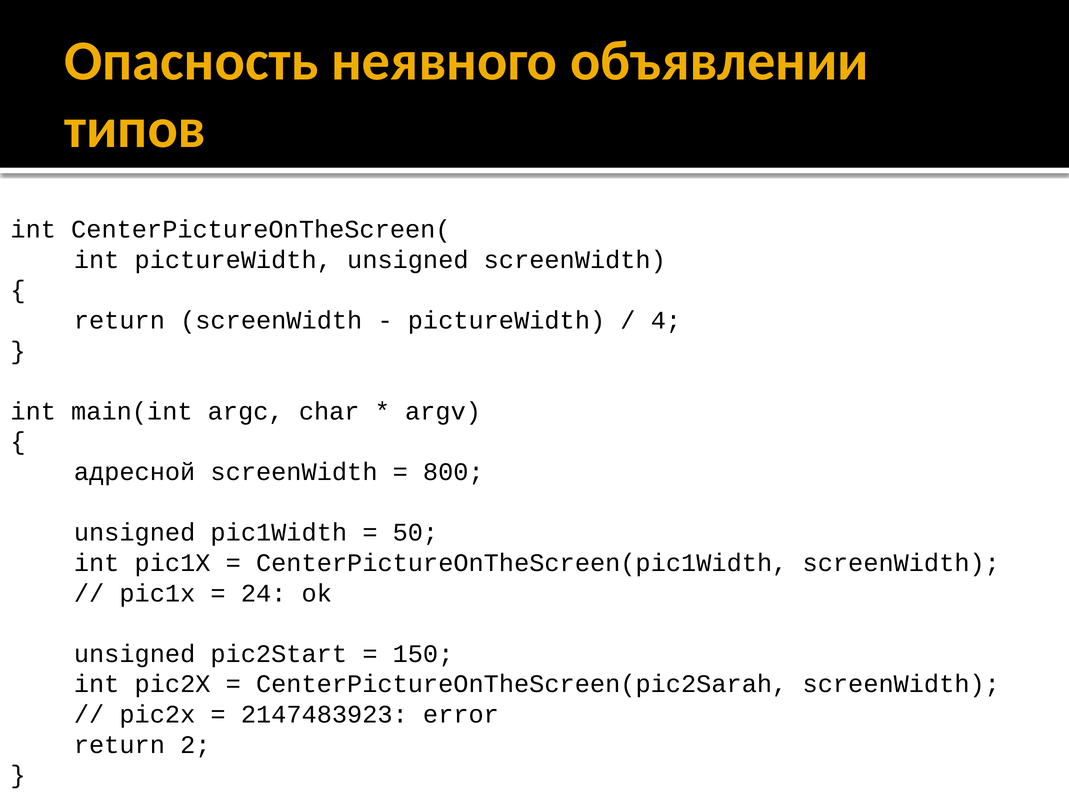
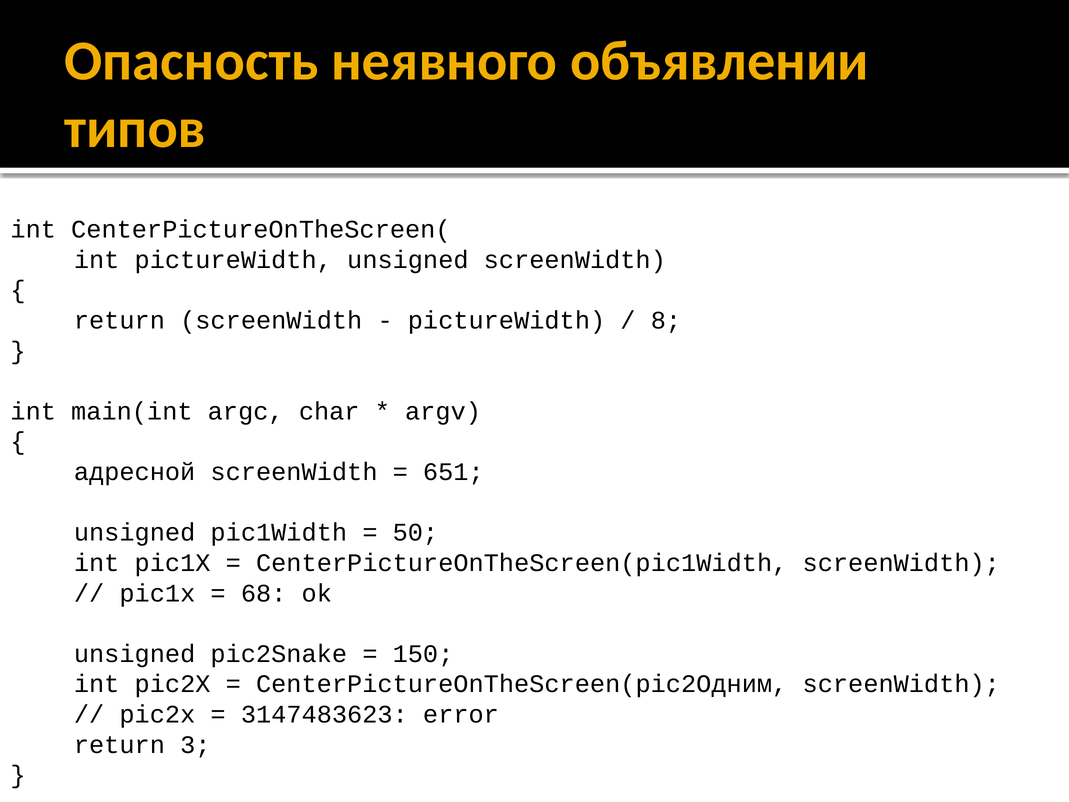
4: 4 -> 8 (666, 320)
800: 800 -> 651 (453, 472)
24: 24 -> 68 (264, 593)
pic2Start: pic2Start -> pic2Snake (279, 654)
CenterPictureOnTheScreen(pic2Sarah: CenterPictureOnTheScreen(pic2Sarah -> CenterPictureOnTheScreen(pic2Одним (522, 684)
2147483923: 2147483923 -> 3147483623 (324, 714)
2: 2 -> 3 (195, 745)
